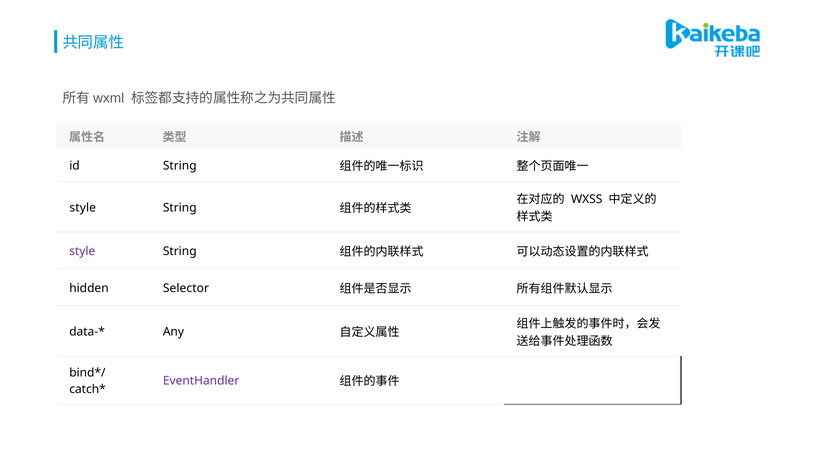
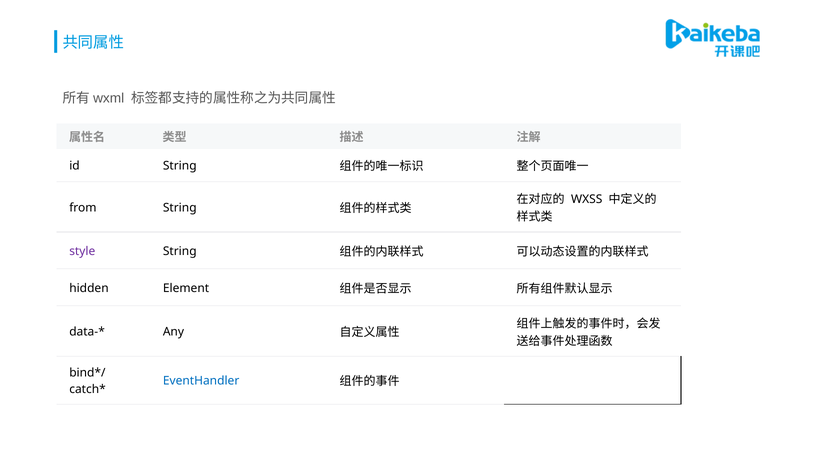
style: style -> from (83, 207)
Selector: Selector -> Element (186, 288)
EventHandler colour: purple -> blue (201, 381)
